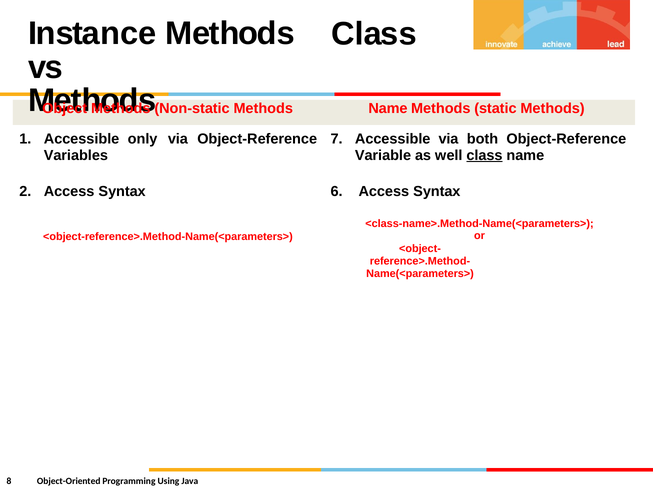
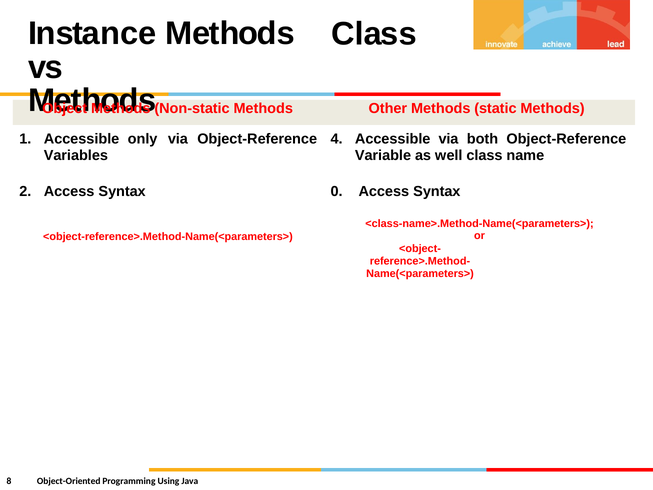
Methods Name: Name -> Other (388, 108)
7: 7 -> 4 (337, 139)
class underline: present -> none (484, 155)
6: 6 -> 0 (337, 191)
